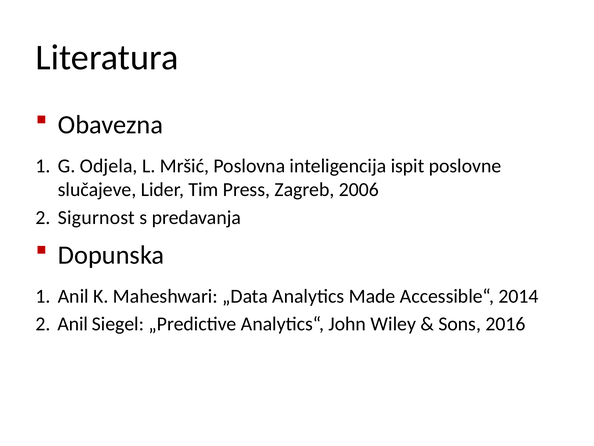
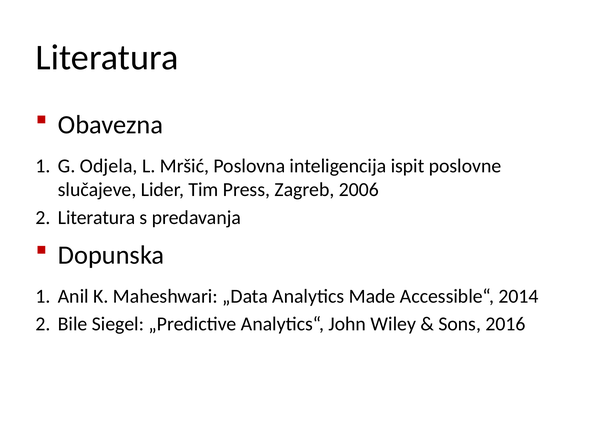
Sigurnost: Sigurnost -> Literatura (97, 217)
Anil: Anil -> Bile (73, 324)
